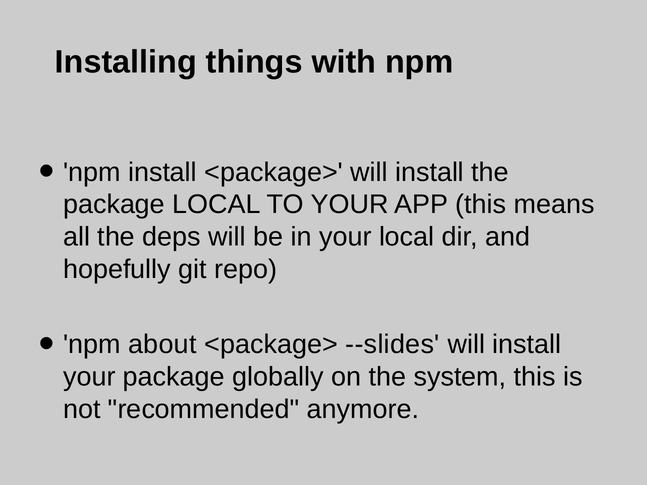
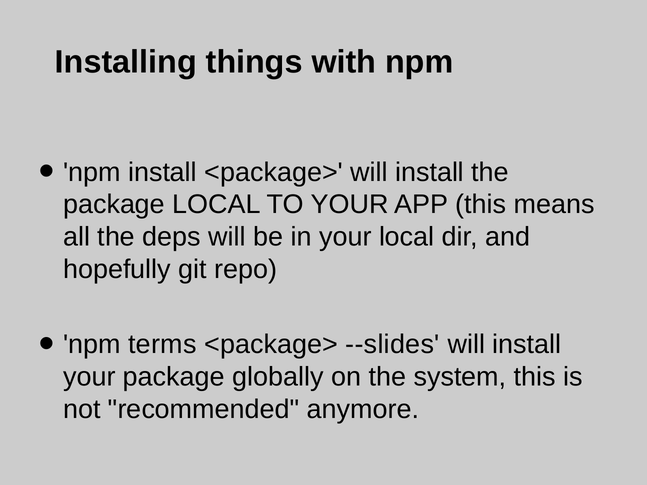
about: about -> terms (162, 345)
